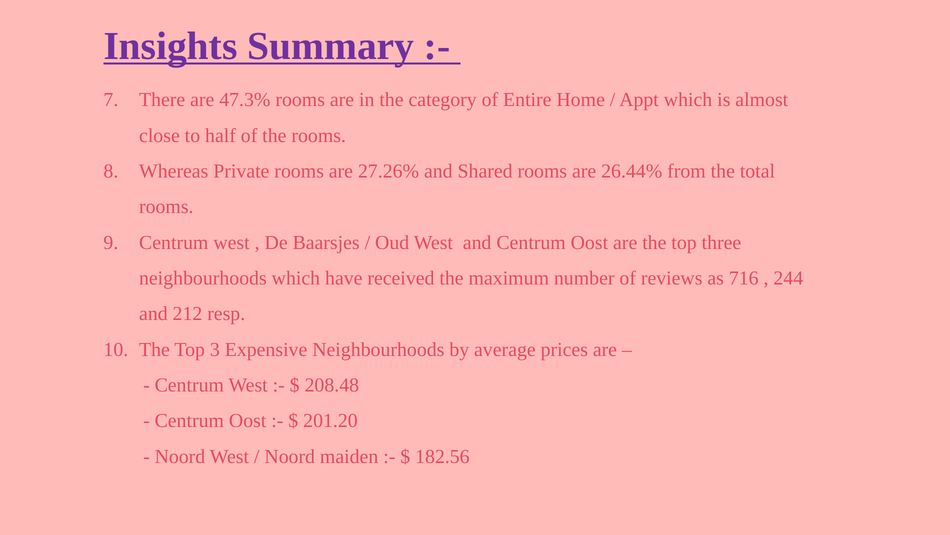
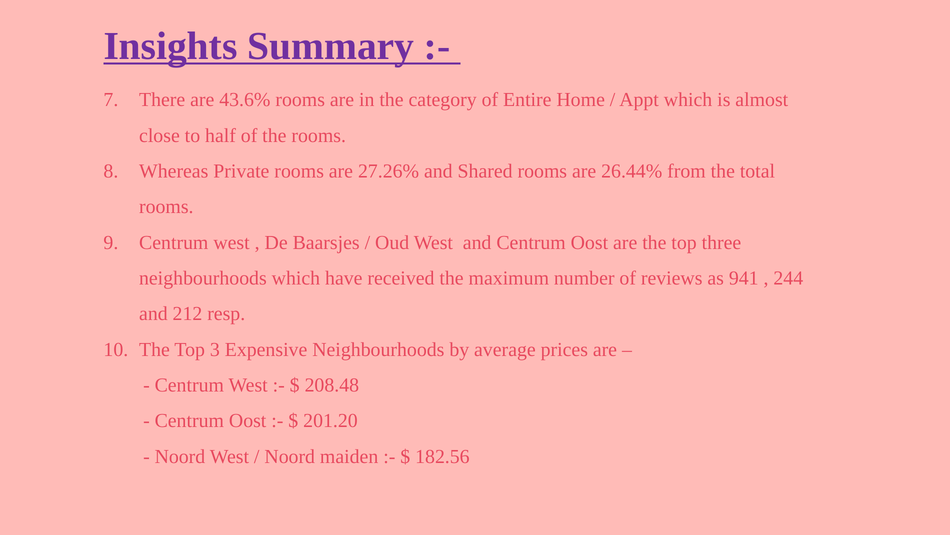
47.3%: 47.3% -> 43.6% (245, 100)
716: 716 -> 941 (744, 278)
